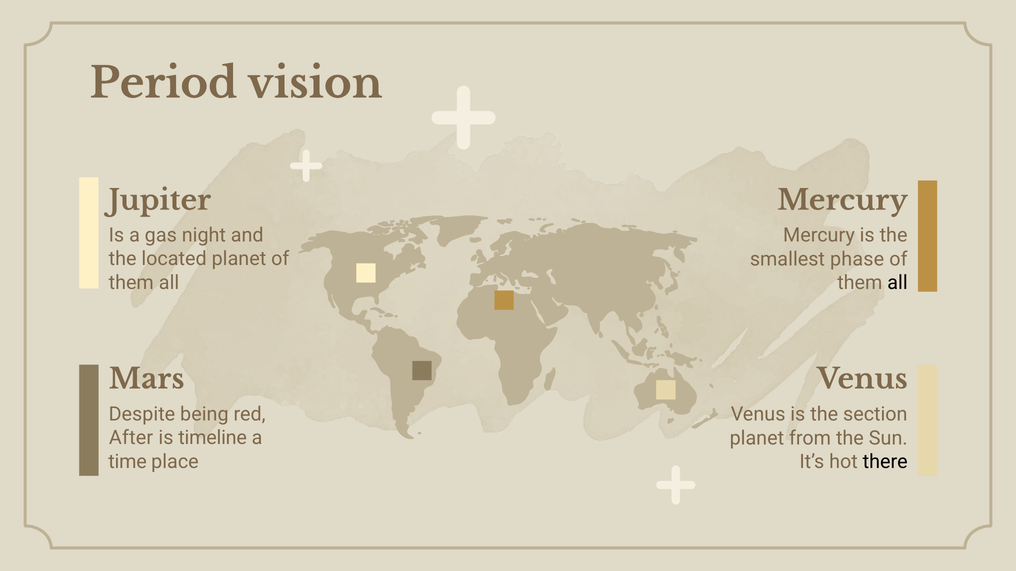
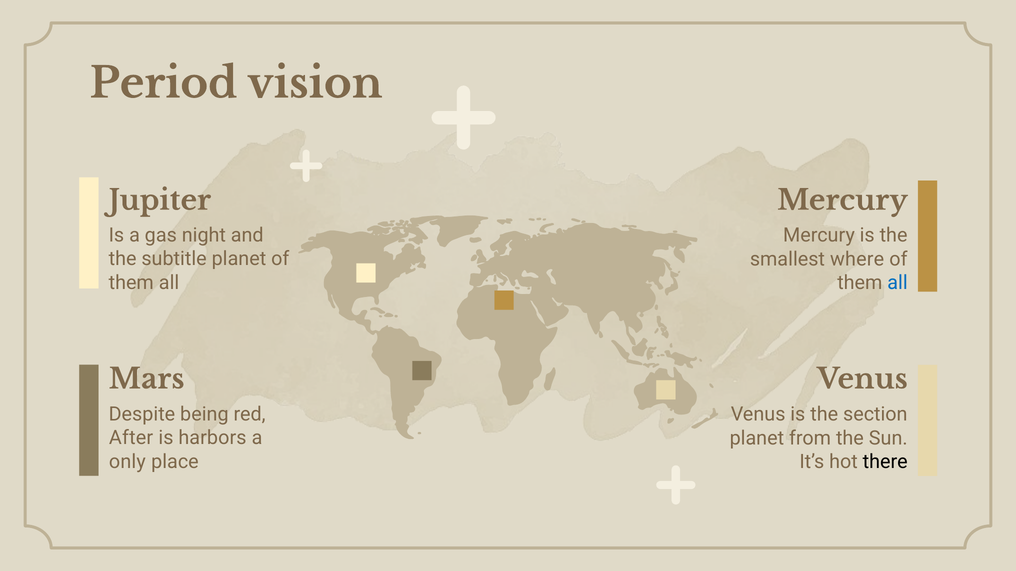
located: located -> subtitle (174, 259)
phase: phase -> where (857, 259)
all colour: black -> blue (898, 283)
timeline: timeline -> harbors (212, 438)
time: time -> only (127, 462)
